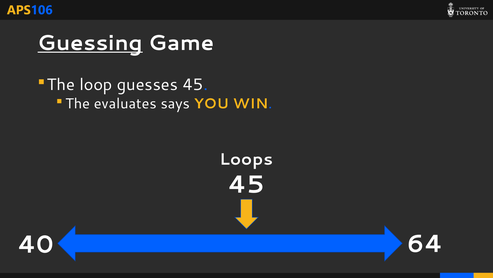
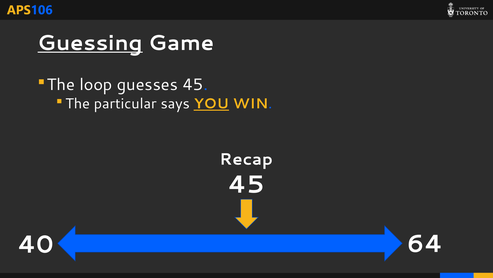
evaluates: evaluates -> particular (125, 104)
YOU underline: none -> present (211, 104)
Loops: Loops -> Recap (246, 159)
